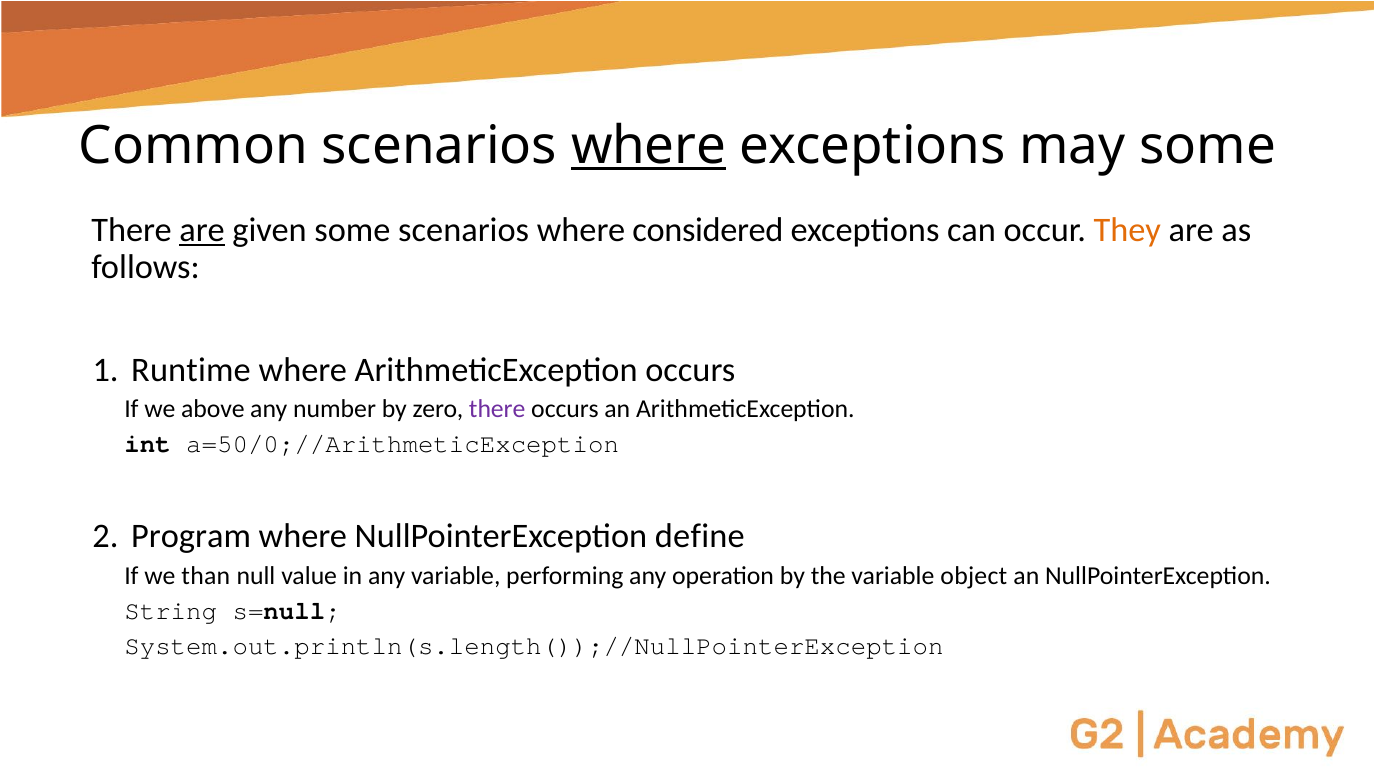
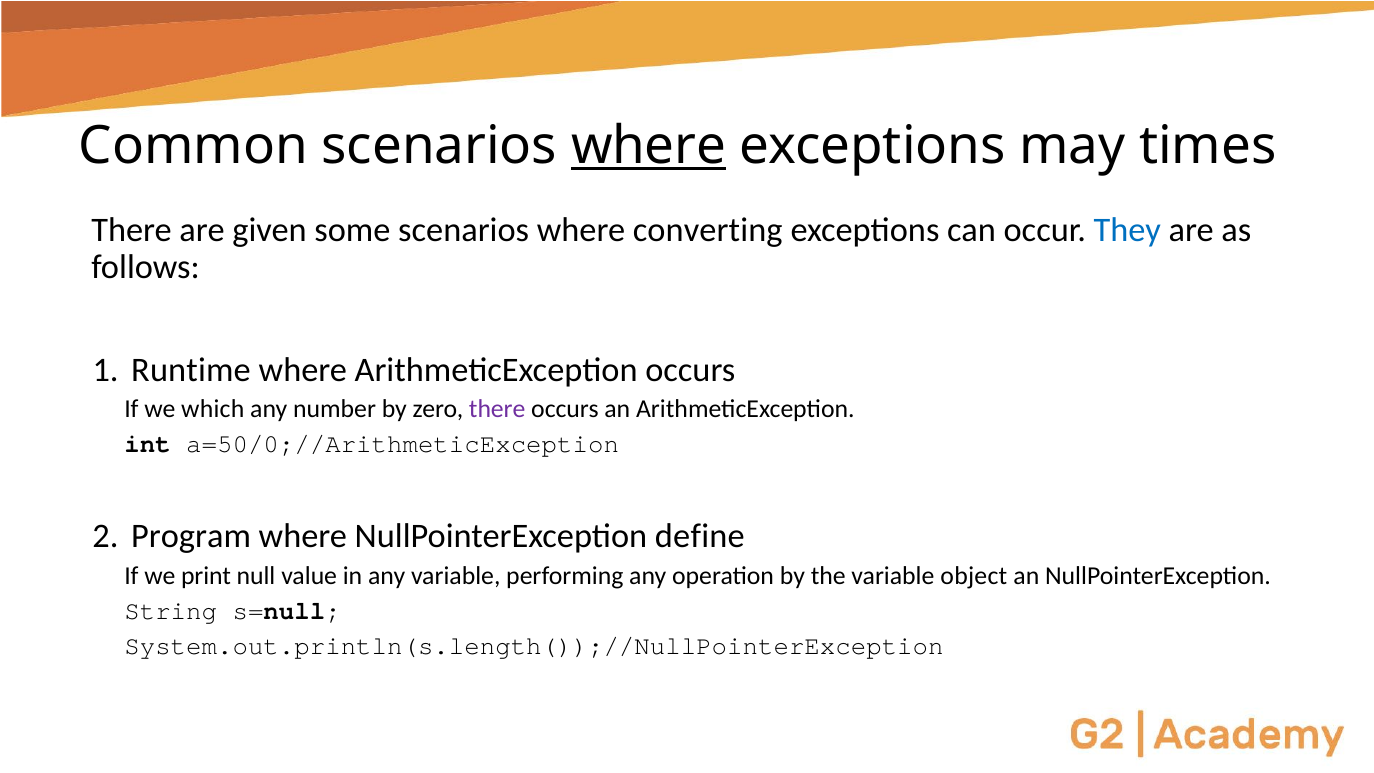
may some: some -> times (1208, 146)
are underline: present -> none (202, 230)
considered: considered -> converting (708, 230)
They colour: orange -> blue (1127, 230)
above: above -> which (213, 409)
than: than -> print (206, 576)
